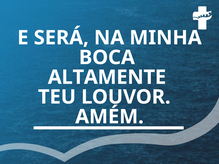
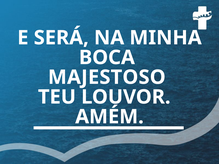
ALTAMENTE: ALTAMENTE -> MAJESTOSO (107, 77)
